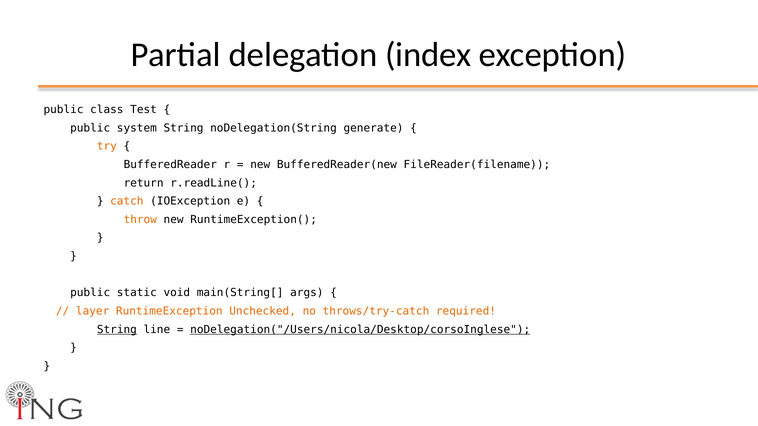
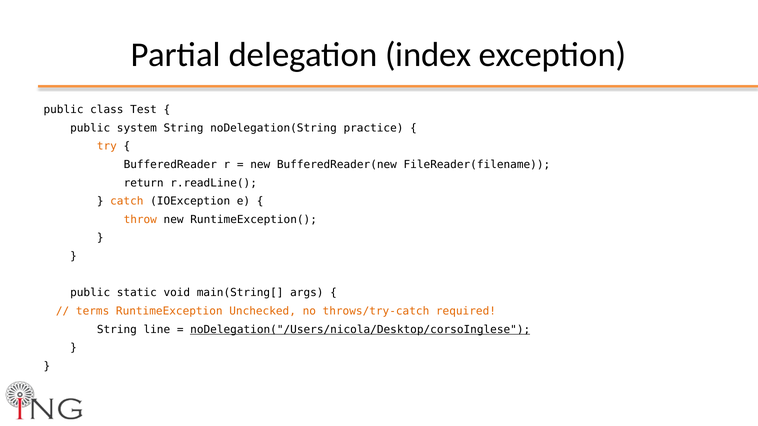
generate: generate -> practice (374, 128)
layer: layer -> terms (93, 311)
String underline: present -> none (117, 330)
